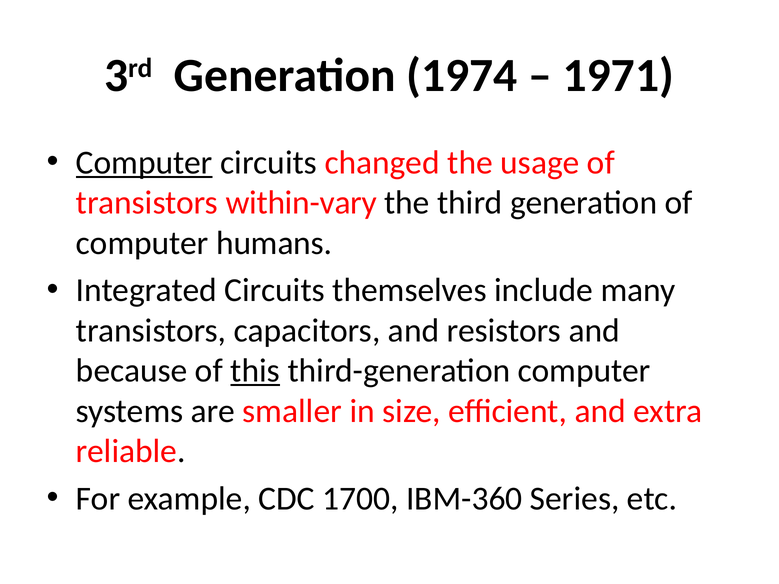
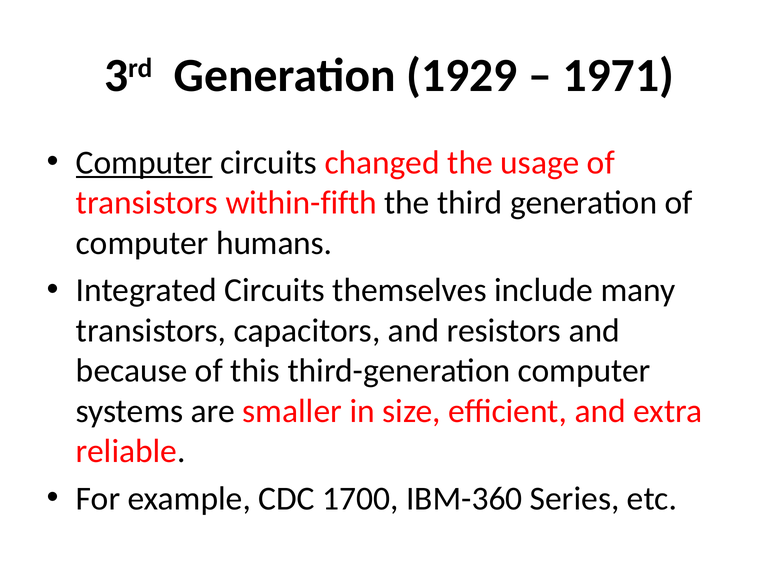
1974: 1974 -> 1929 (462, 75)
within-vary: within-vary -> within-fifth (301, 203)
this underline: present -> none (255, 371)
